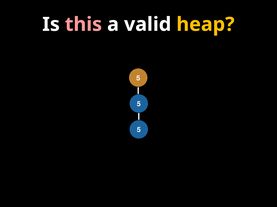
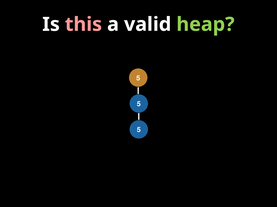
heap colour: yellow -> light green (205, 24)
